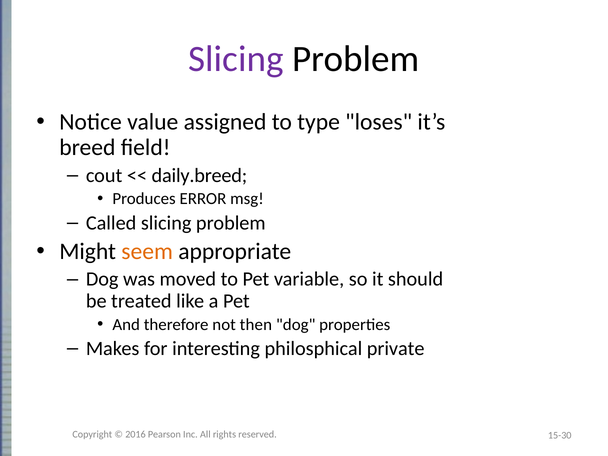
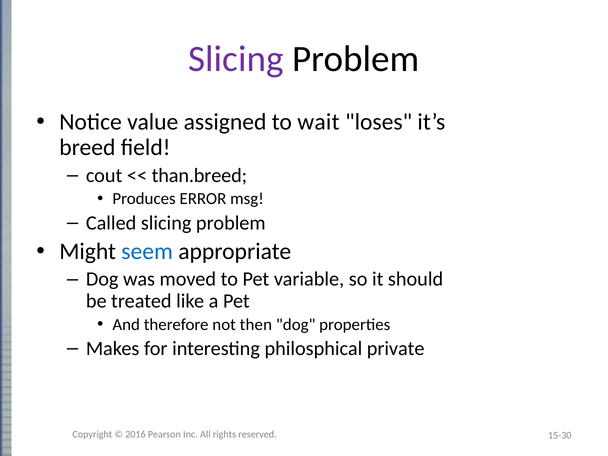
type: type -> wait (318, 122)
daily.breed: daily.breed -> than.breed (199, 175)
seem colour: orange -> blue (147, 251)
